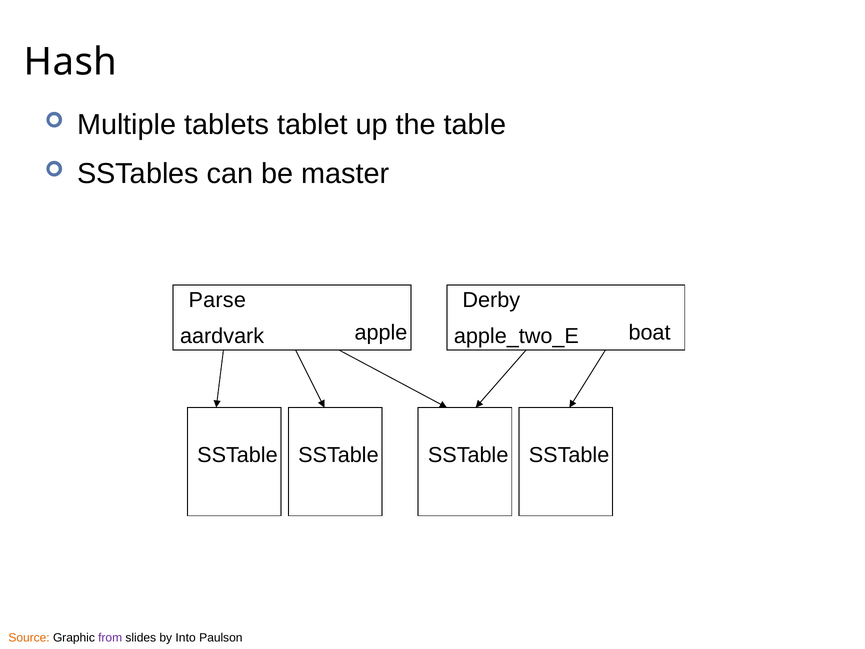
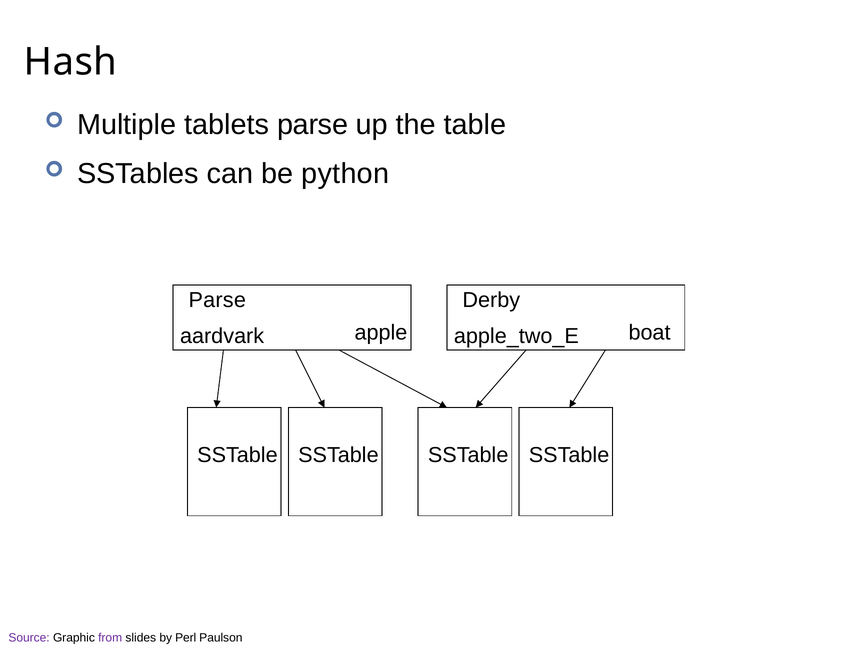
tablets tablet: tablet -> parse (313, 125)
master: master -> python (345, 174)
Source colour: orange -> purple (29, 638)
Into: Into -> Perl (186, 638)
